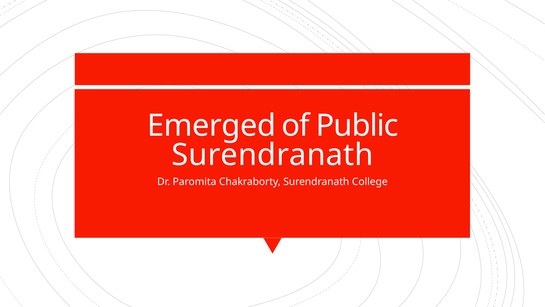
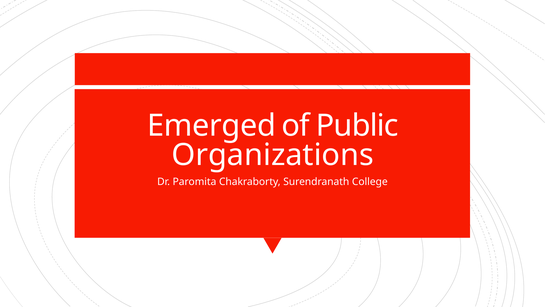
Surendranath: Surendranath -> Organizations (273, 155)
